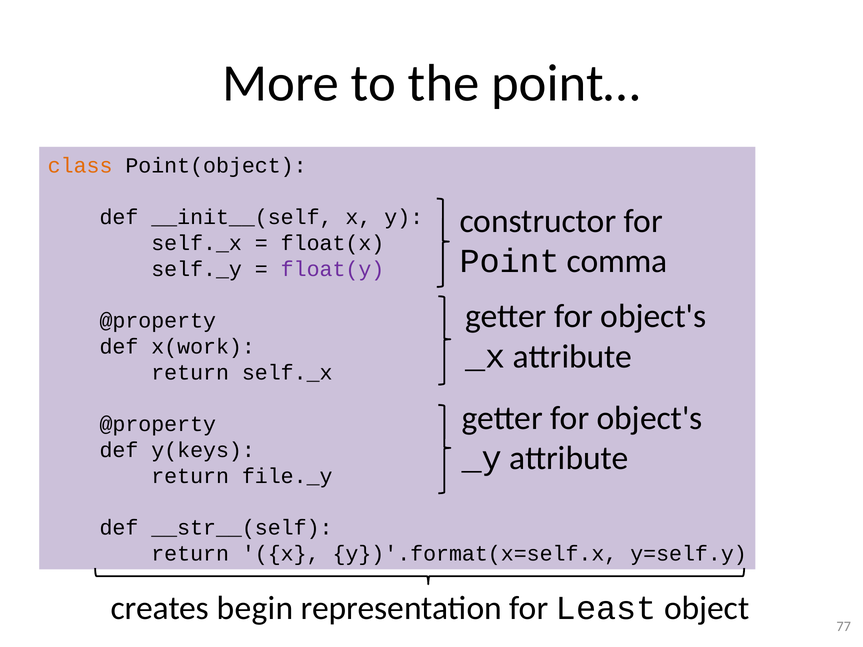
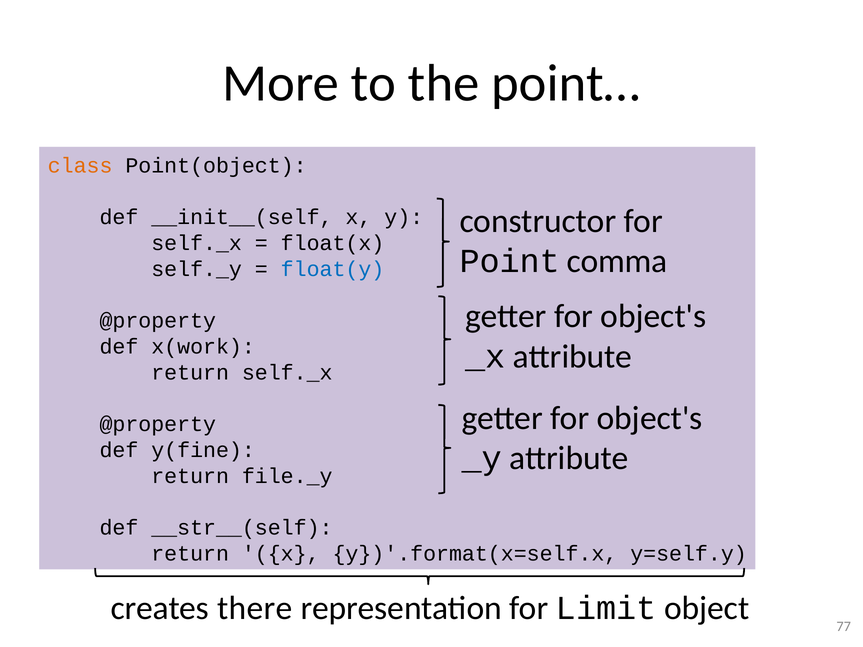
float(y colour: purple -> blue (333, 269)
y(keys: y(keys -> y(fine (203, 450)
begin: begin -> there (255, 609)
Least: Least -> Limit (606, 609)
